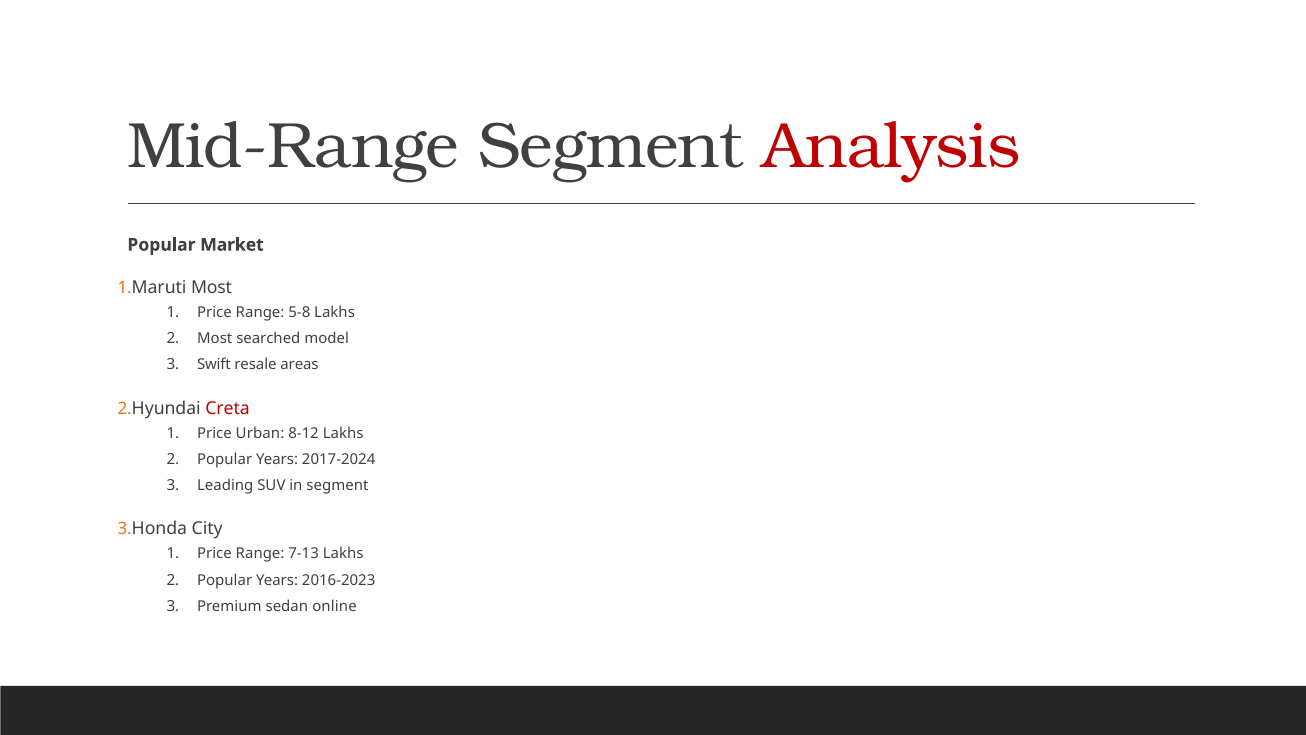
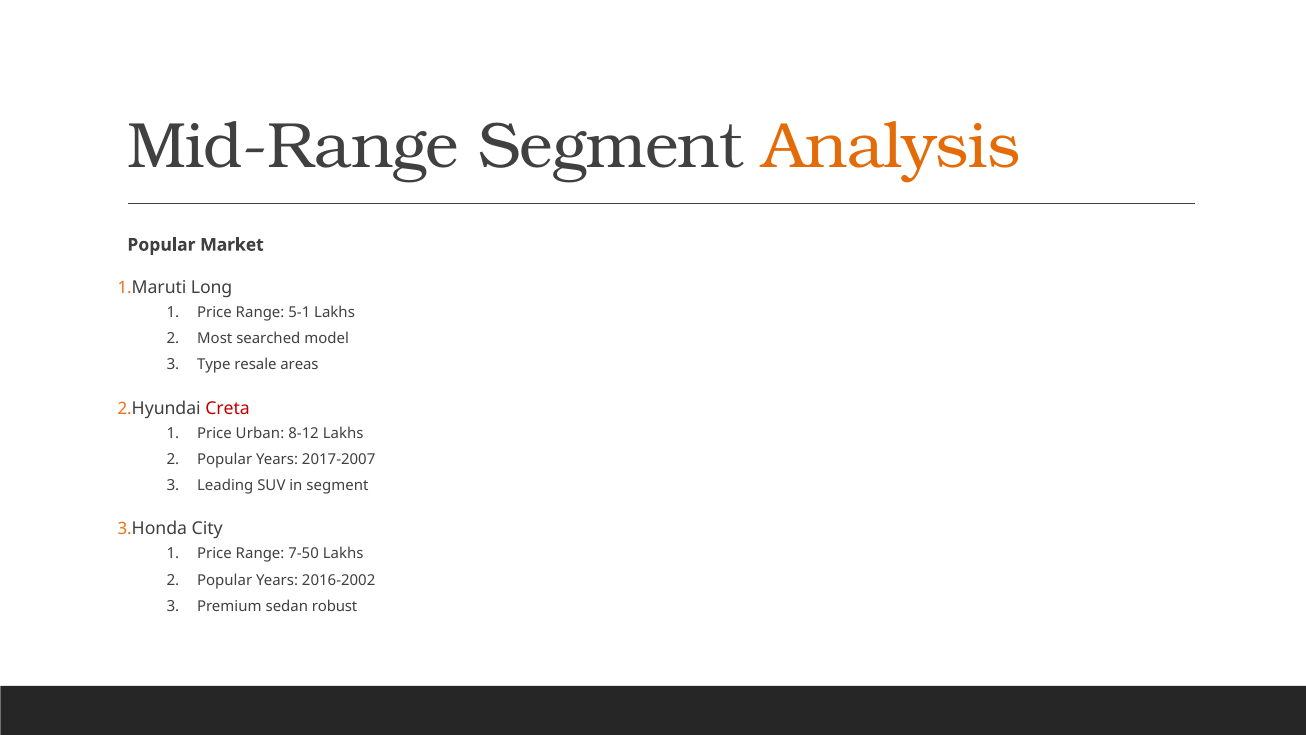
Analysis colour: red -> orange (891, 146)
Most: Most -> Long (212, 287)
5-8: 5-8 -> 5-1 (299, 312)
Swift: Swift -> Type (214, 364)
2017-2024: 2017-2024 -> 2017-2007 (339, 459)
7-13: 7-13 -> 7-50 (304, 554)
2016-2023: 2016-2023 -> 2016-2002 (339, 580)
online: online -> robust (335, 606)
